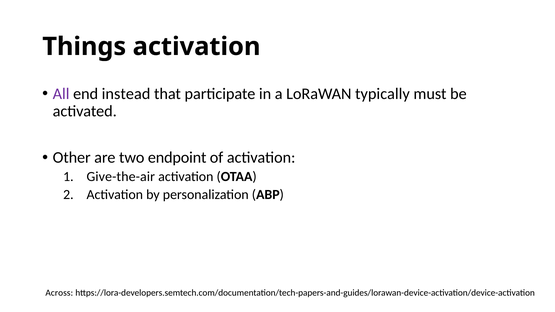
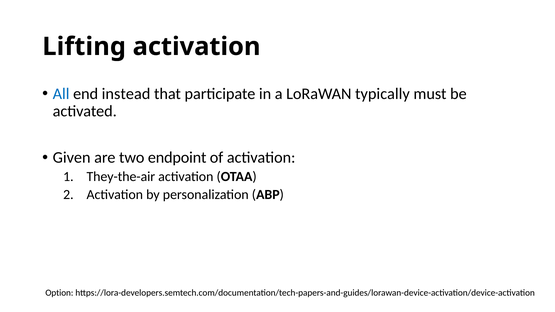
Things: Things -> Lifting (84, 47)
All colour: purple -> blue (61, 94)
Other: Other -> Given (72, 158)
Give-the-air: Give-the-air -> They-the-air (121, 177)
Across: Across -> Option (59, 293)
